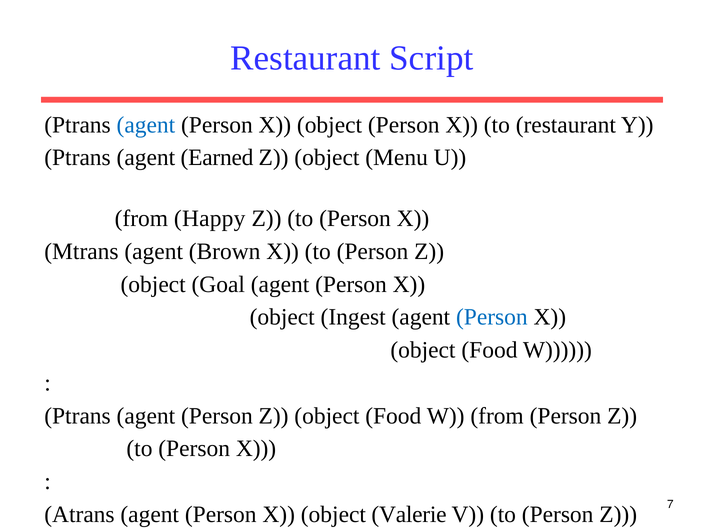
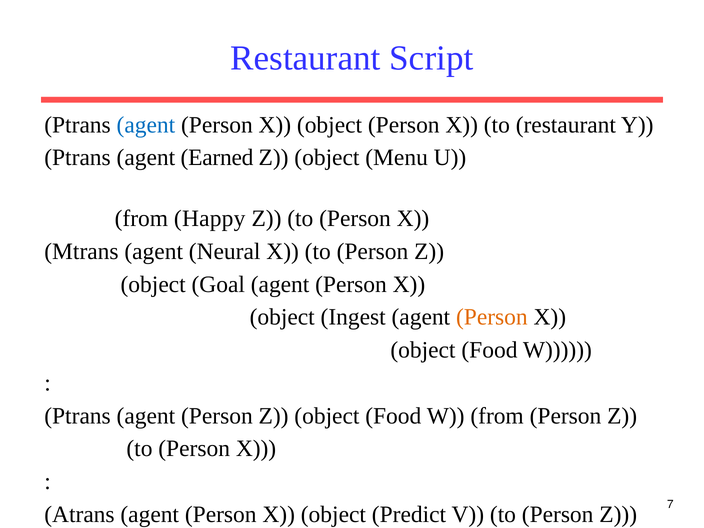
Brown: Brown -> Neural (225, 252)
Person colour: blue -> orange (492, 317)
Valerie: Valerie -> Predict (409, 514)
